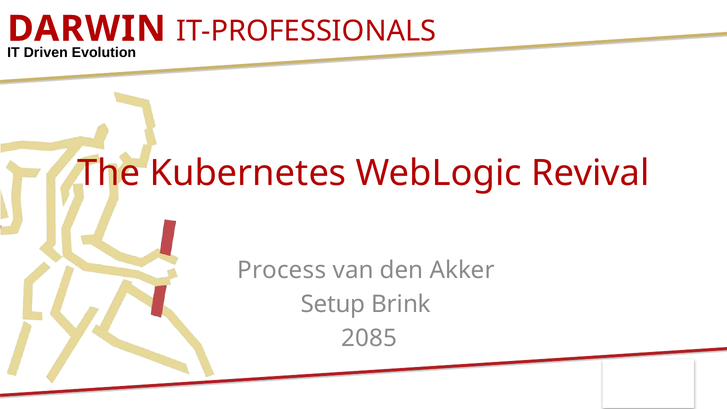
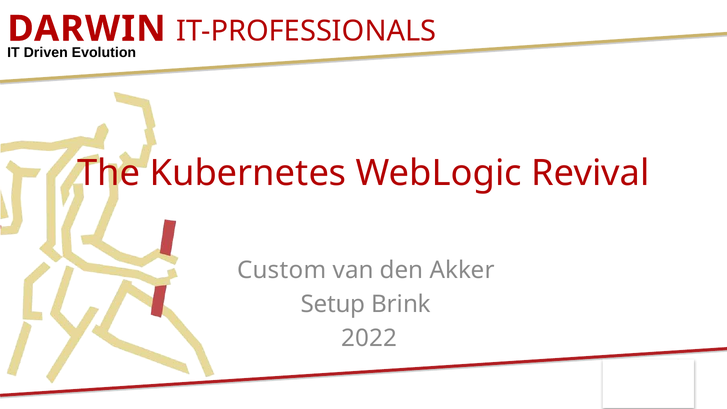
Process: Process -> Custom (282, 270)
2085: 2085 -> 2022 (369, 338)
